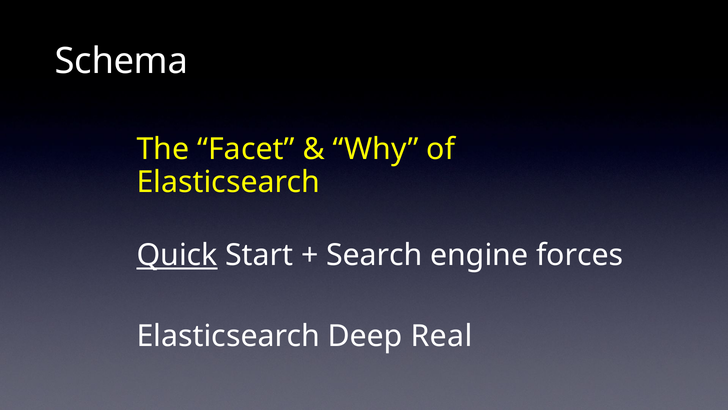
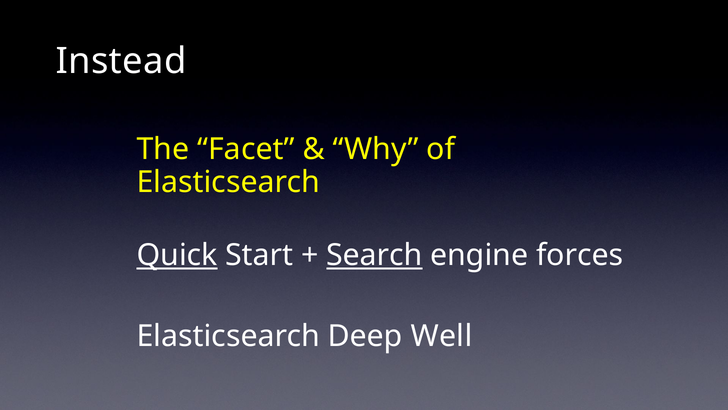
Schema: Schema -> Instead (121, 61)
Search underline: none -> present (374, 255)
Real: Real -> Well (441, 336)
